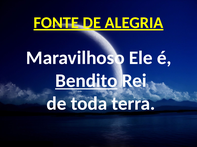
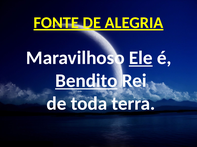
Ele underline: none -> present (141, 58)
